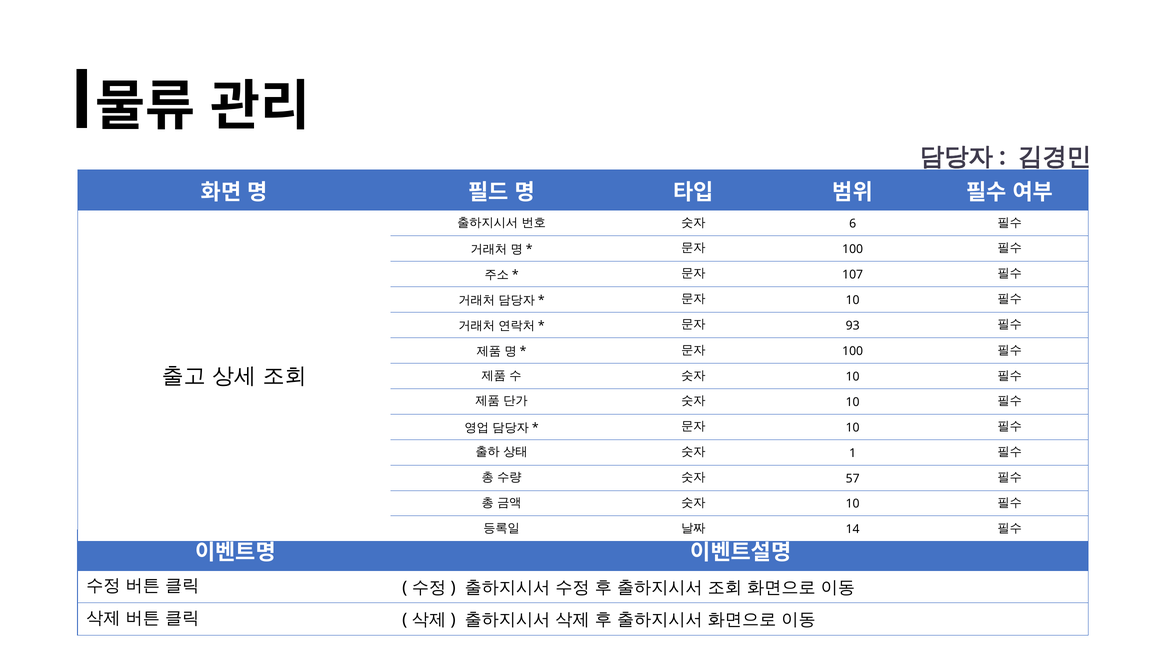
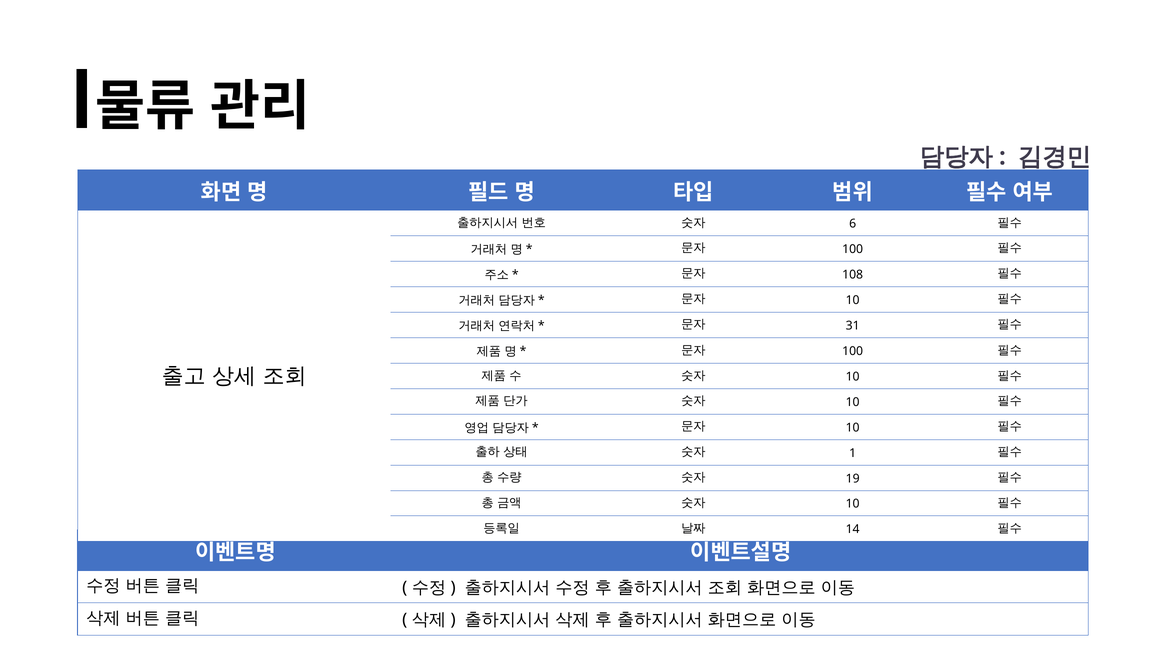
107: 107 -> 108 (853, 275)
93: 93 -> 31 (853, 326)
57: 57 -> 19 (853, 479)
